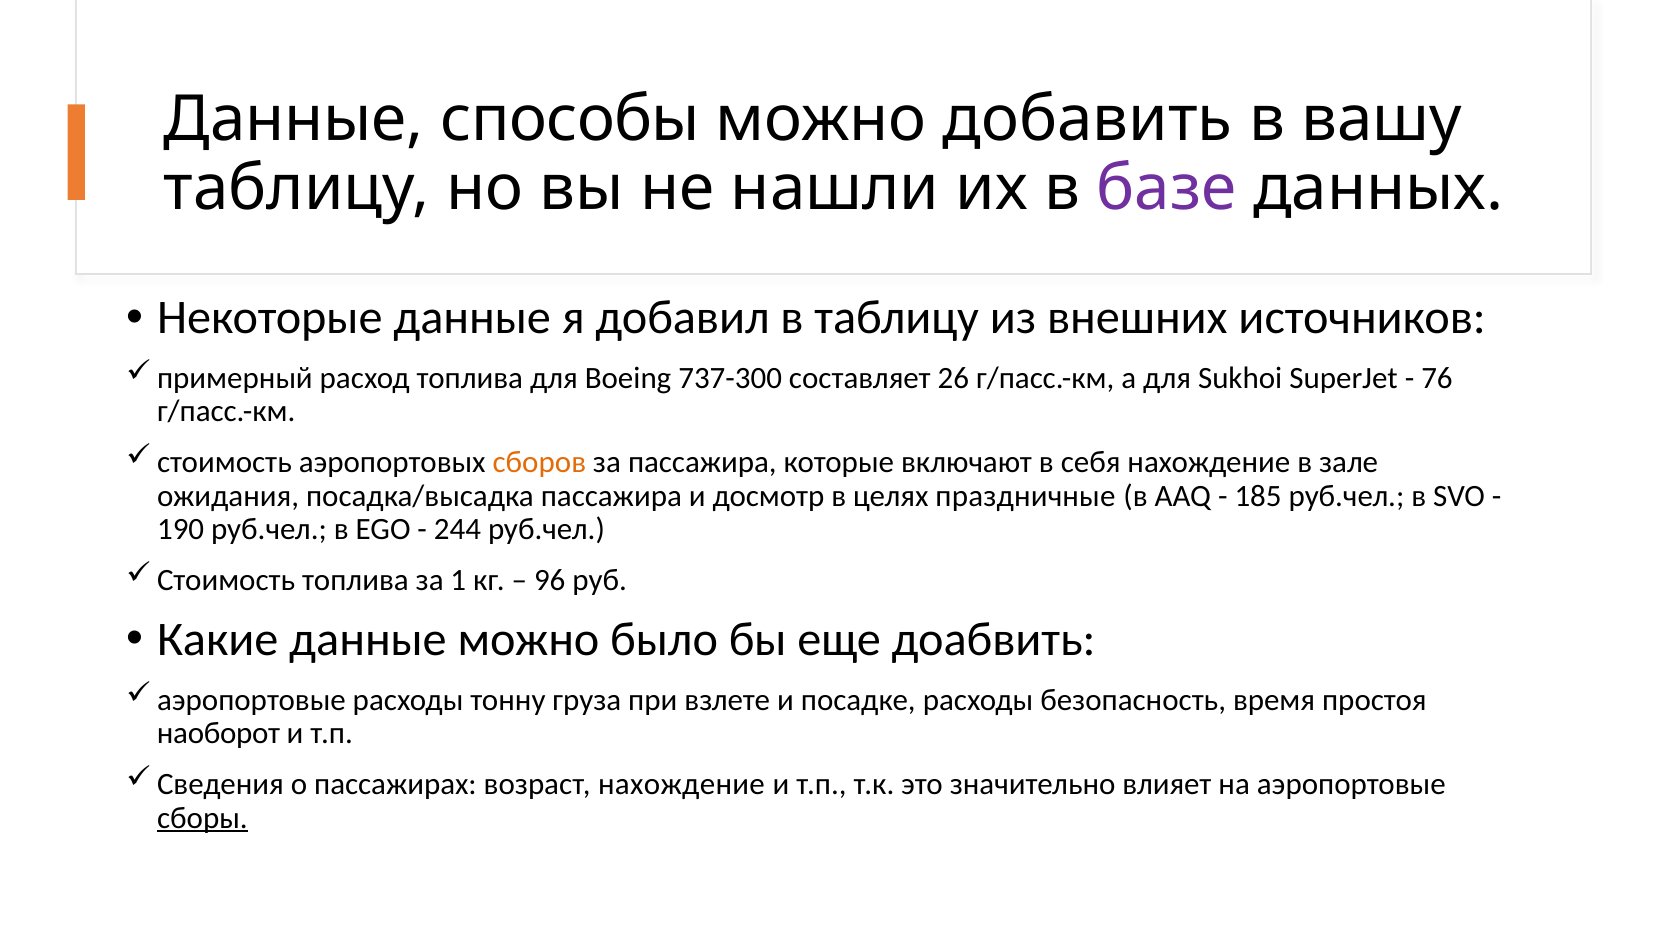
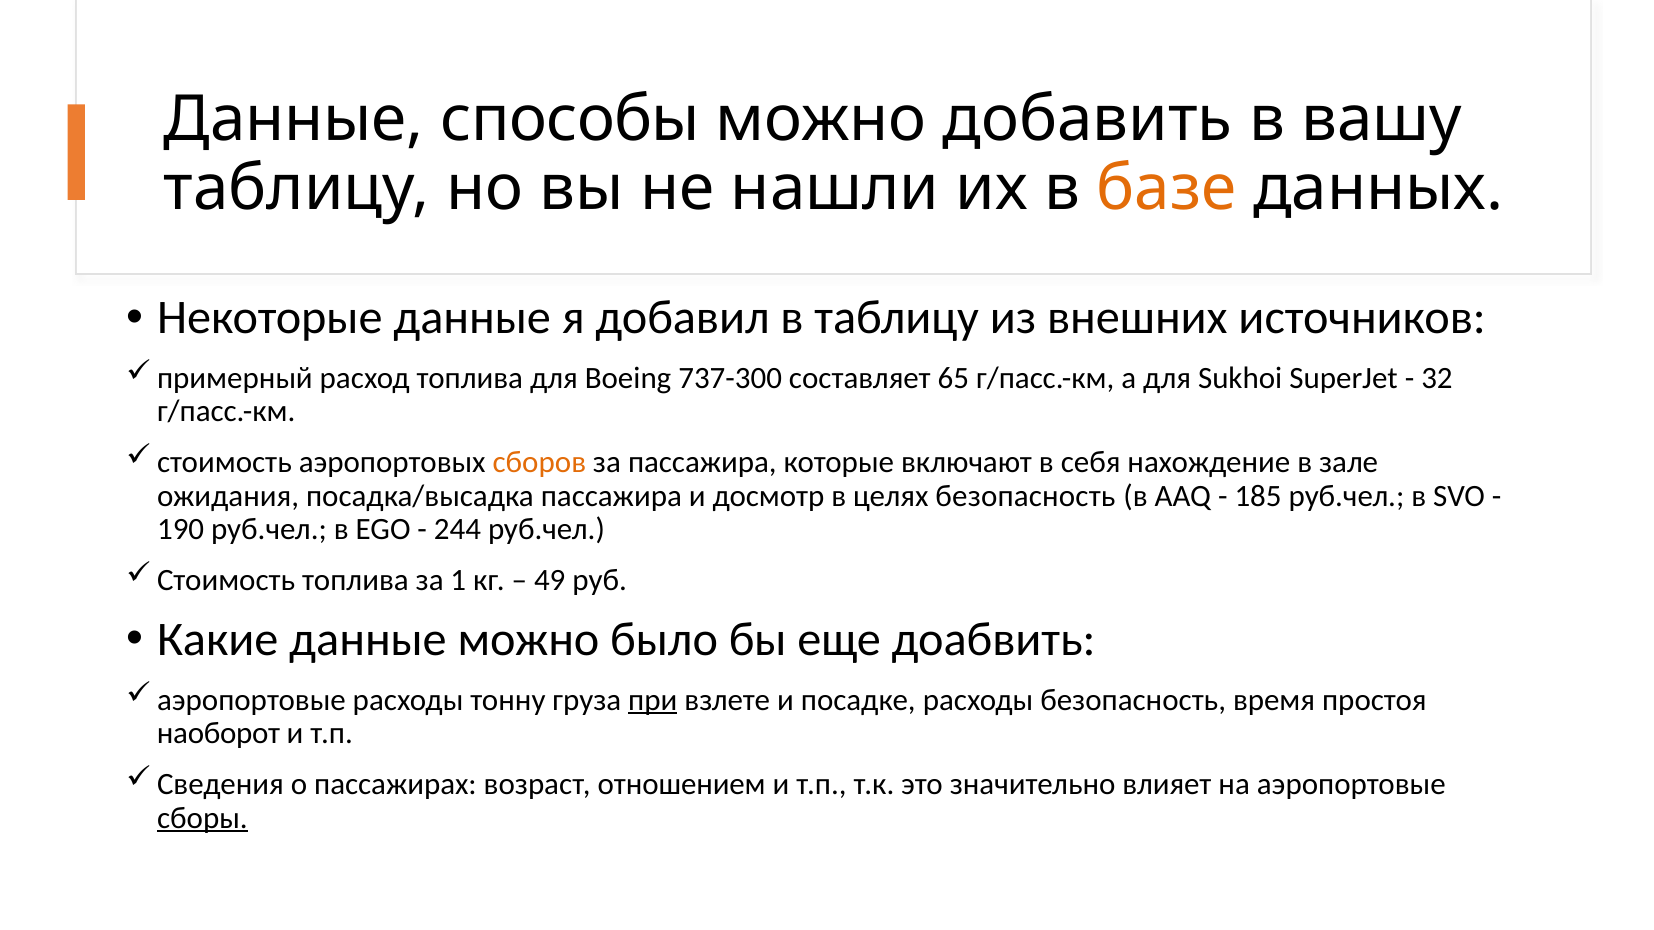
базе colour: purple -> orange (1167, 188)
26: 26 -> 65 (953, 378)
76: 76 -> 32 (1437, 378)
целях праздничные: праздничные -> безопасность (1025, 496)
96: 96 -> 49 (550, 580)
при underline: none -> present (653, 700)
возраст нахождение: нахождение -> отношением (682, 785)
